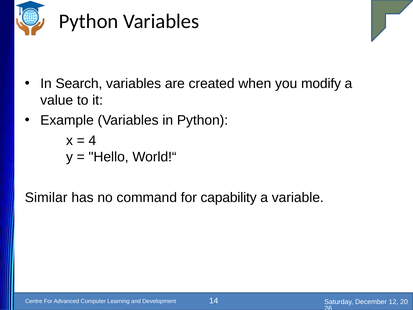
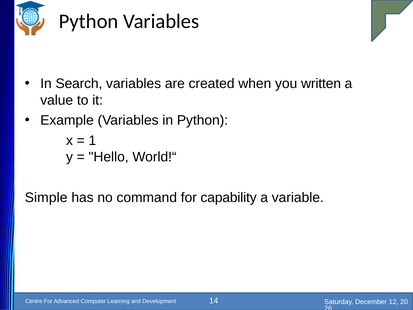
modify: modify -> written (321, 84)
4: 4 -> 1 (92, 140)
Similar: Similar -> Simple (46, 197)
